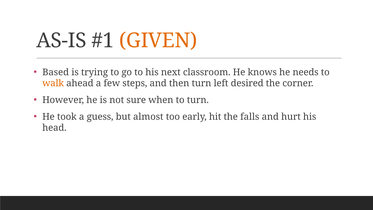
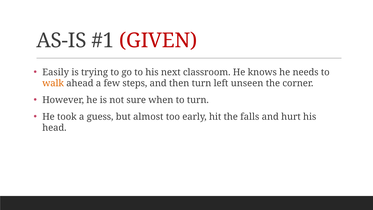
GIVEN colour: orange -> red (158, 40)
Based: Based -> Easily (56, 72)
desired: desired -> unseen (247, 83)
